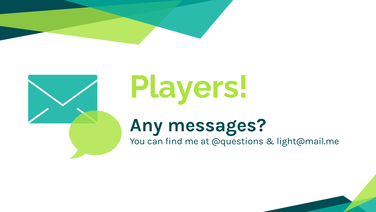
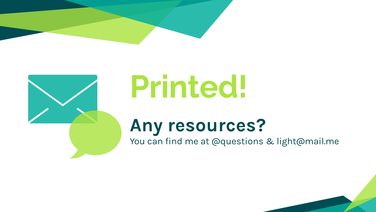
Players: Players -> Printed (189, 87)
messages: messages -> resources (217, 125)
